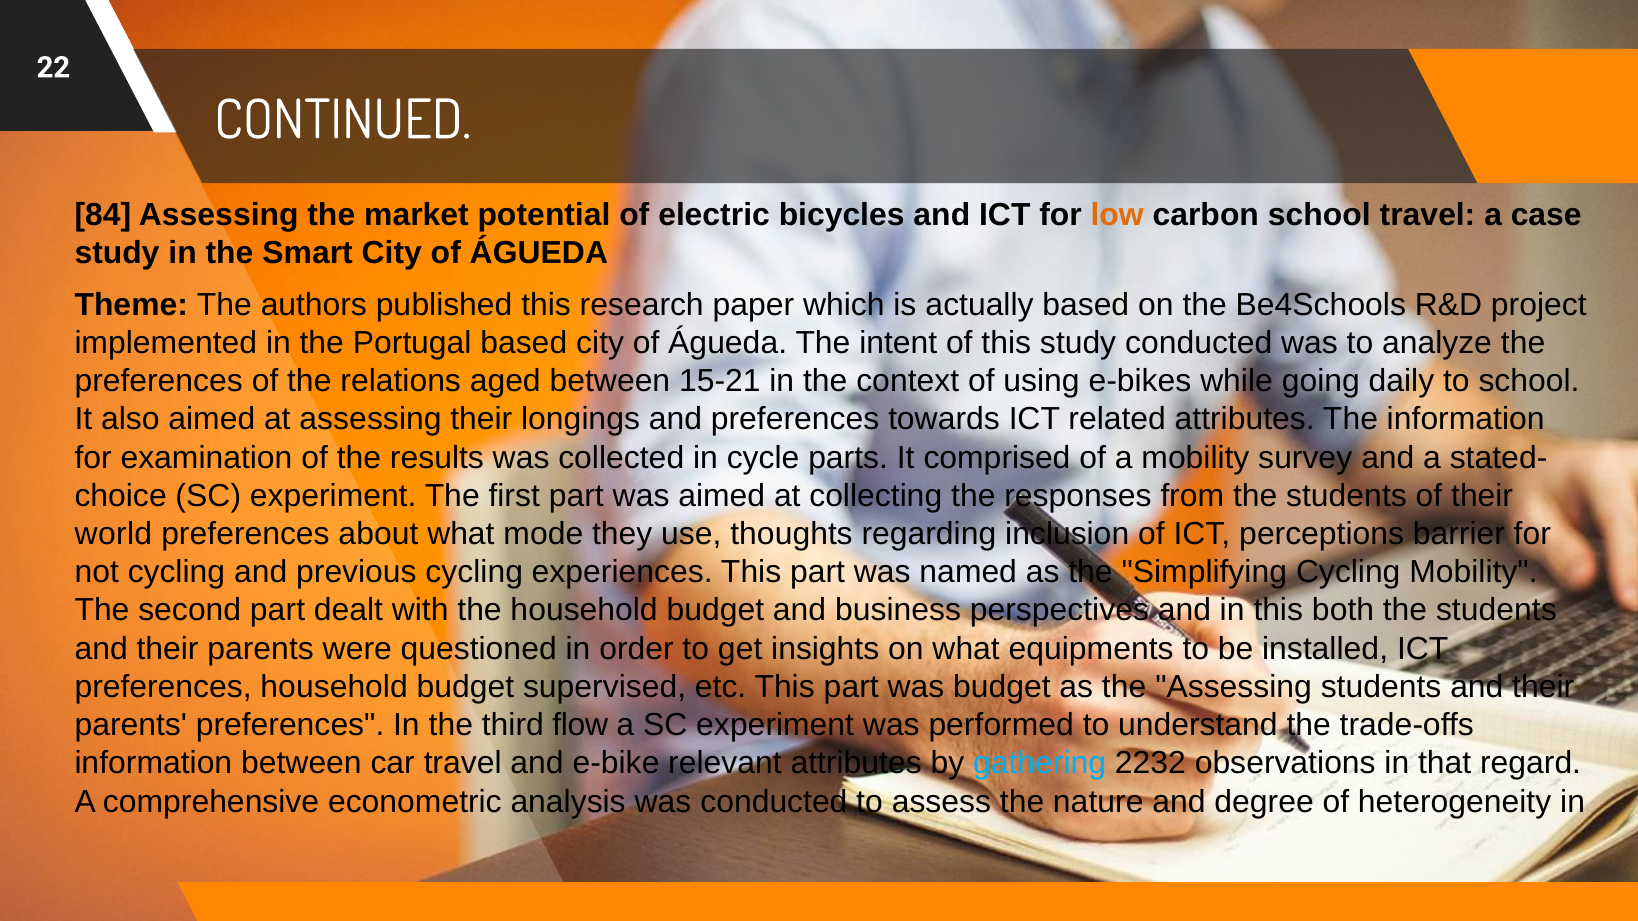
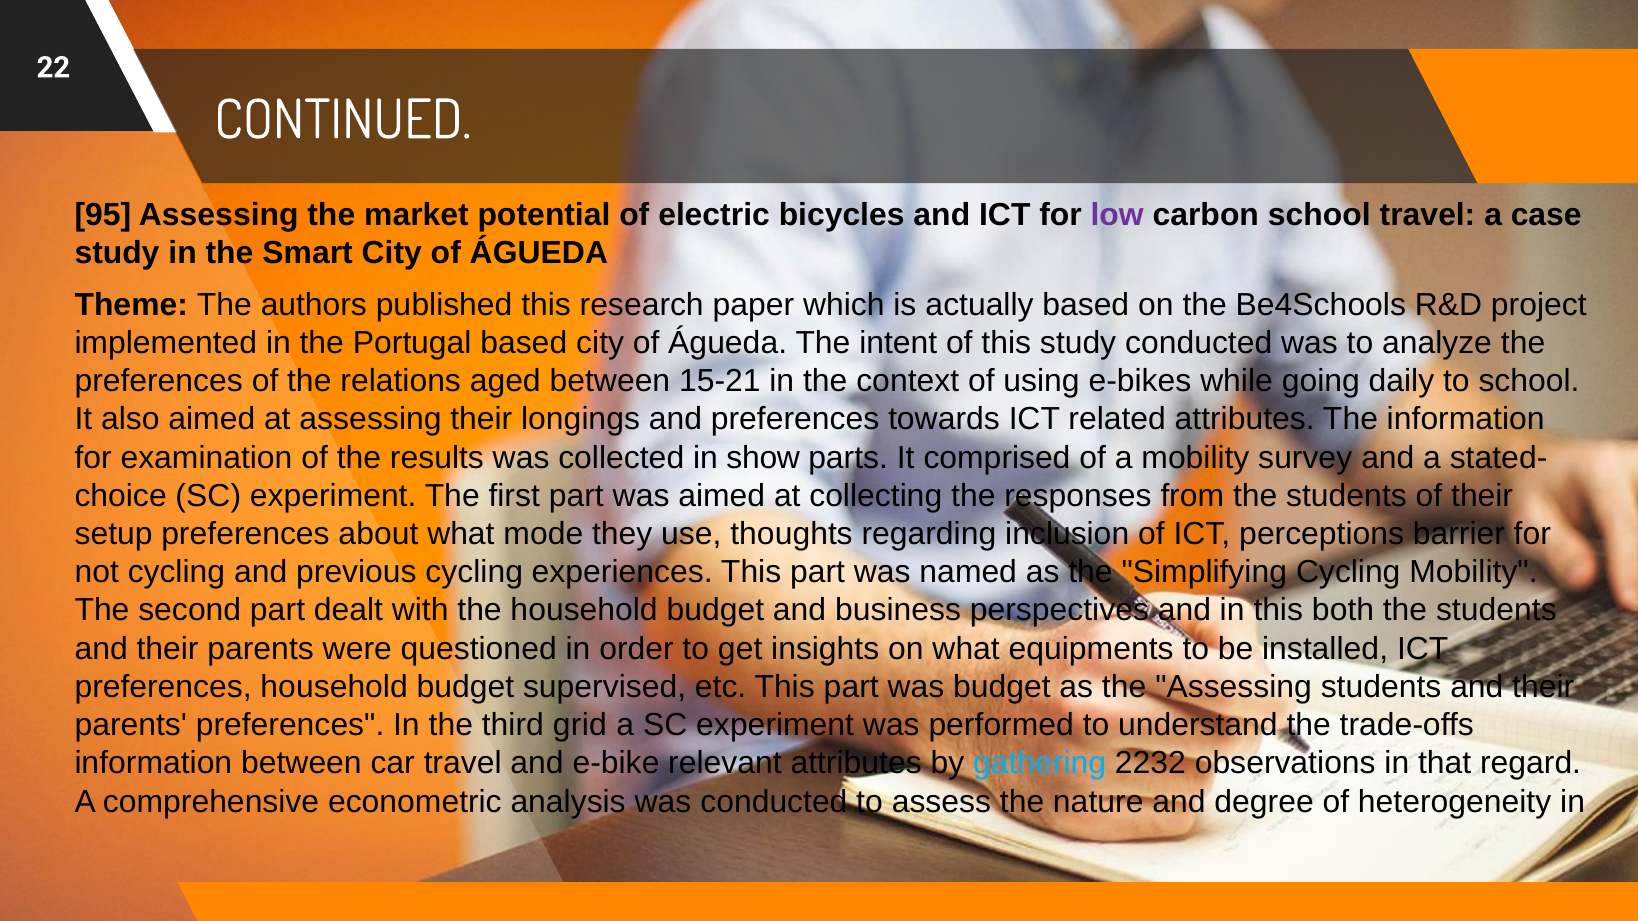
84: 84 -> 95 (103, 215)
low colour: orange -> purple (1117, 215)
cycle: cycle -> show (763, 458)
world: world -> setup (114, 534)
flow: flow -> grid (580, 725)
